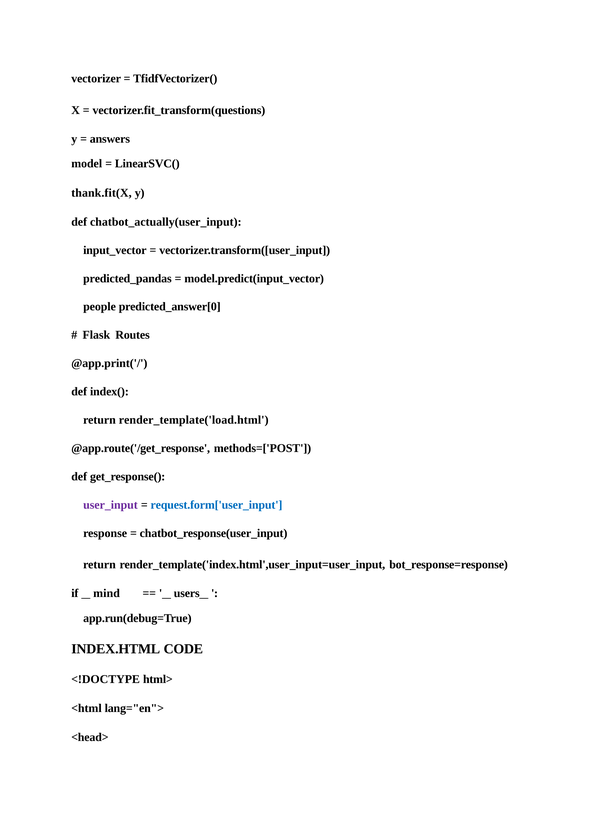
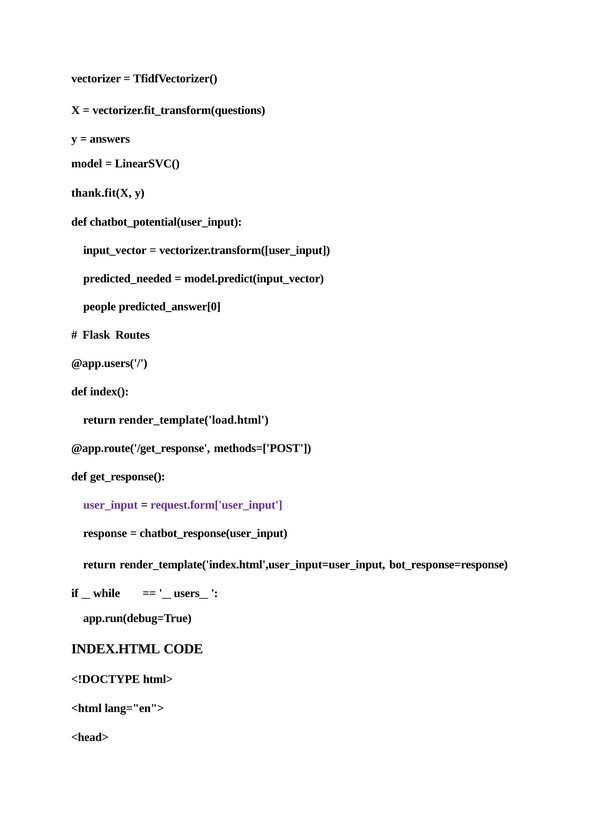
chatbot_actually(user_input: chatbot_actually(user_input -> chatbot_potential(user_input (166, 222)
predicted_pandas: predicted_pandas -> predicted_needed (127, 278)
@app.print('/: @app.print('/ -> @app.users('/ (109, 363)
request.form['user_input colour: blue -> purple (216, 505)
mind: mind -> while (107, 593)
